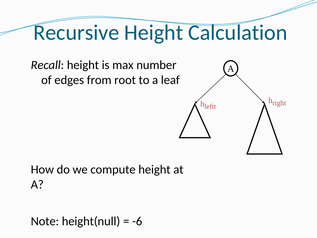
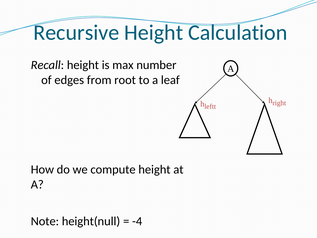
-6: -6 -> -4 (137, 221)
